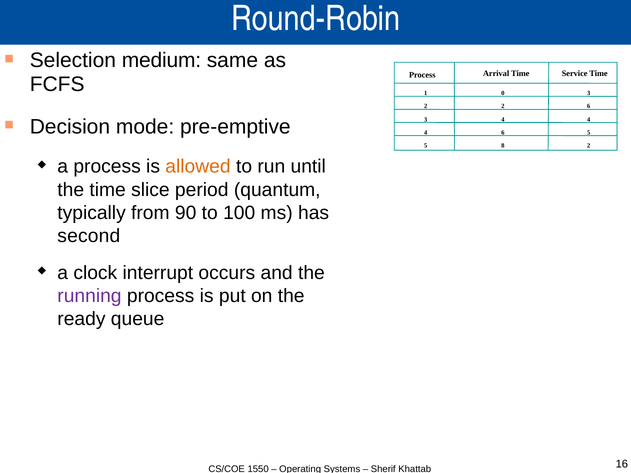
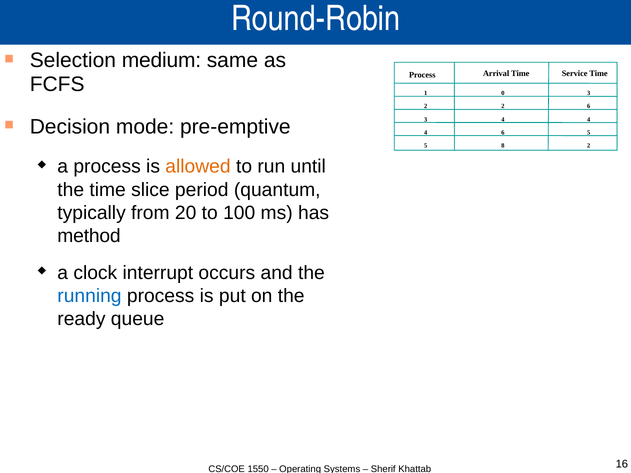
90: 90 -> 20 (186, 213)
second: second -> method (89, 236)
running colour: purple -> blue (89, 296)
